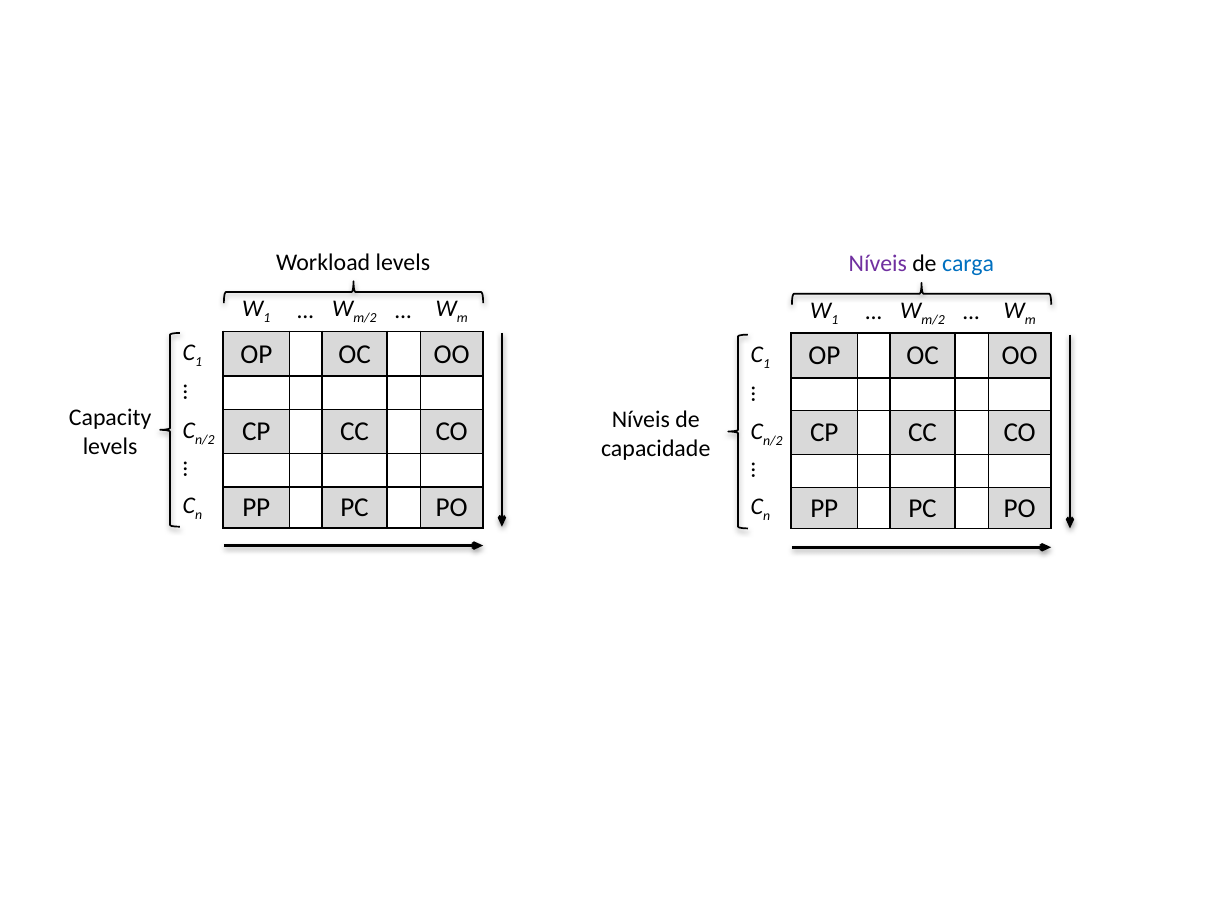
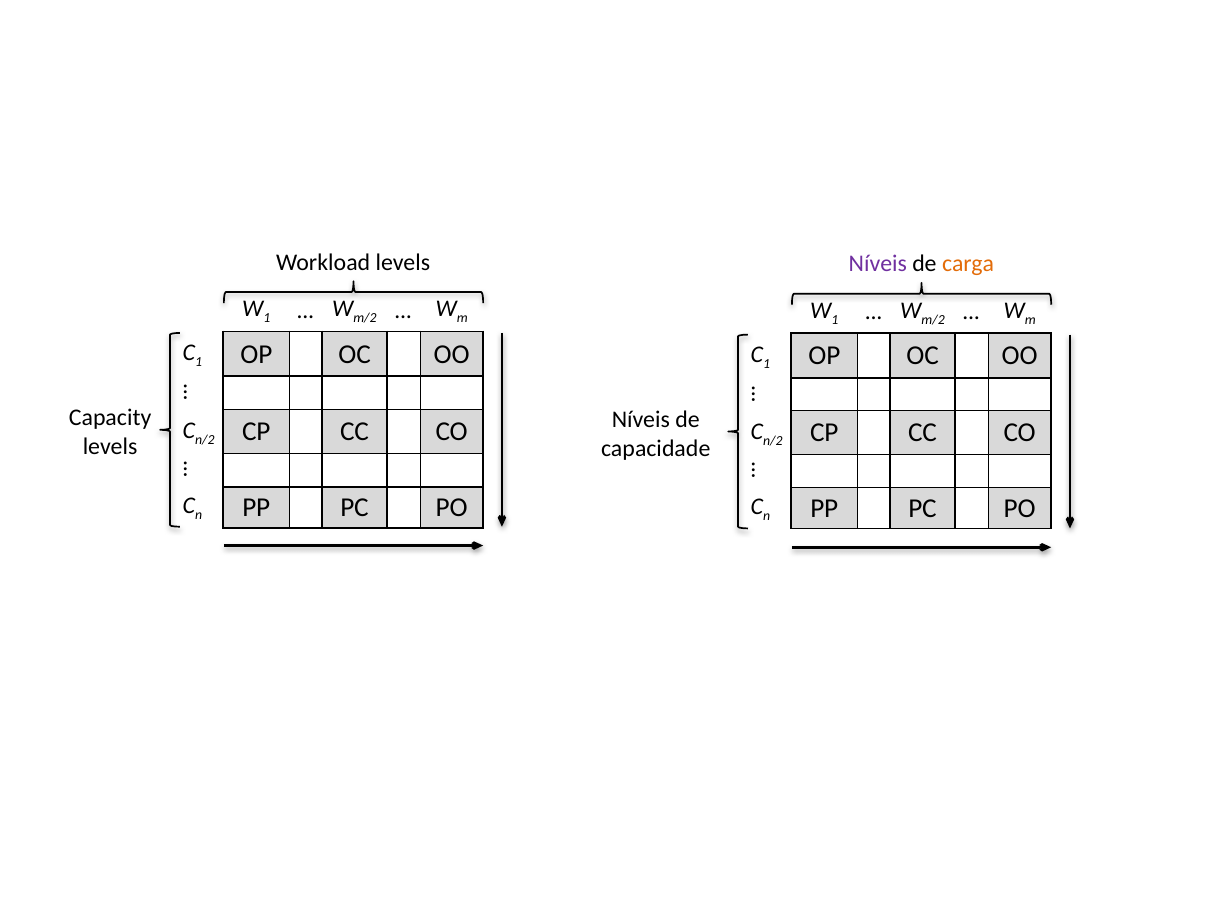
carga colour: blue -> orange (968, 264)
